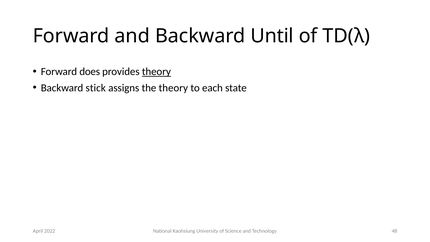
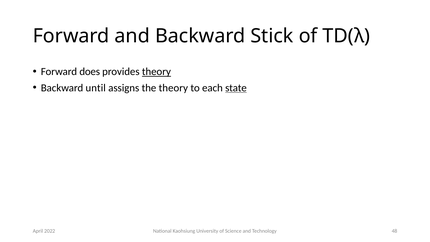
Until: Until -> Stick (272, 36)
stick: stick -> until (96, 88)
state underline: none -> present (236, 88)
